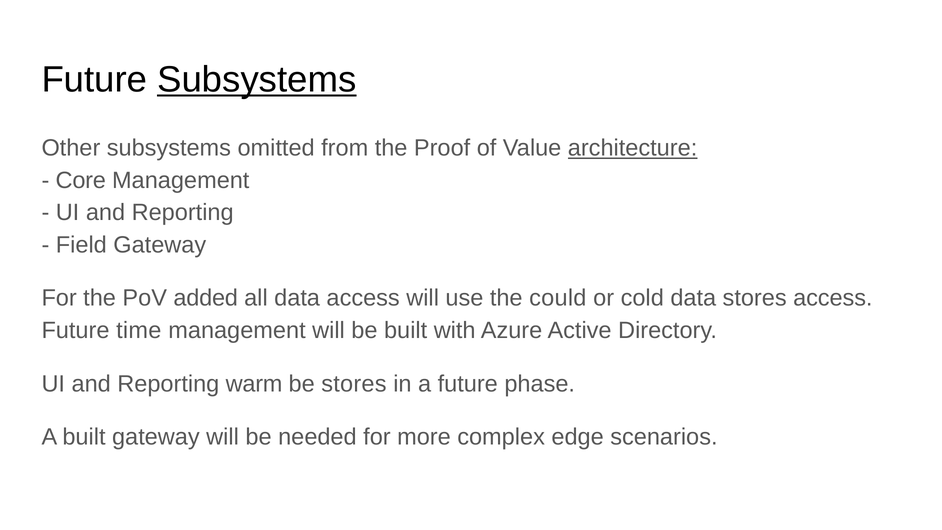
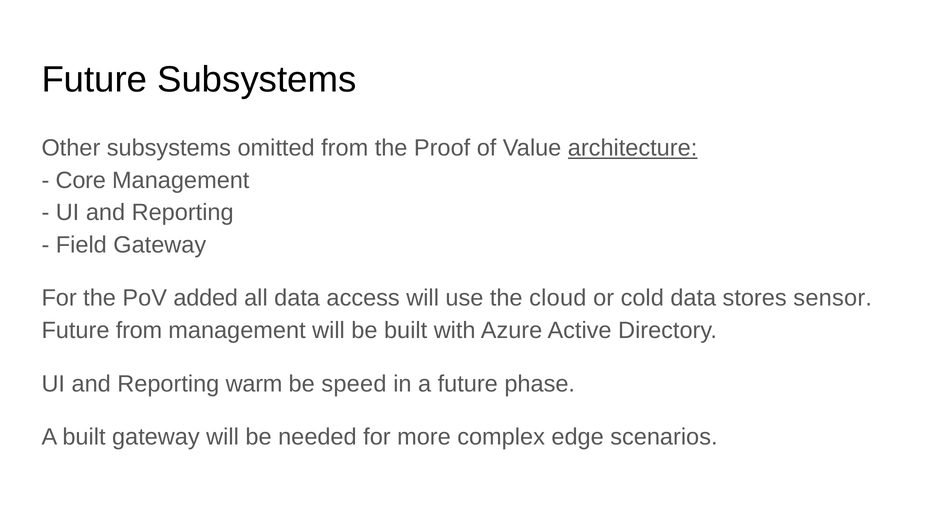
Subsystems underline: present -> none (257, 80)
could: could -> cloud (558, 298)
stores access: access -> sensor (833, 298)
Future time: time -> from (139, 331)
be stores: stores -> speed (354, 384)
